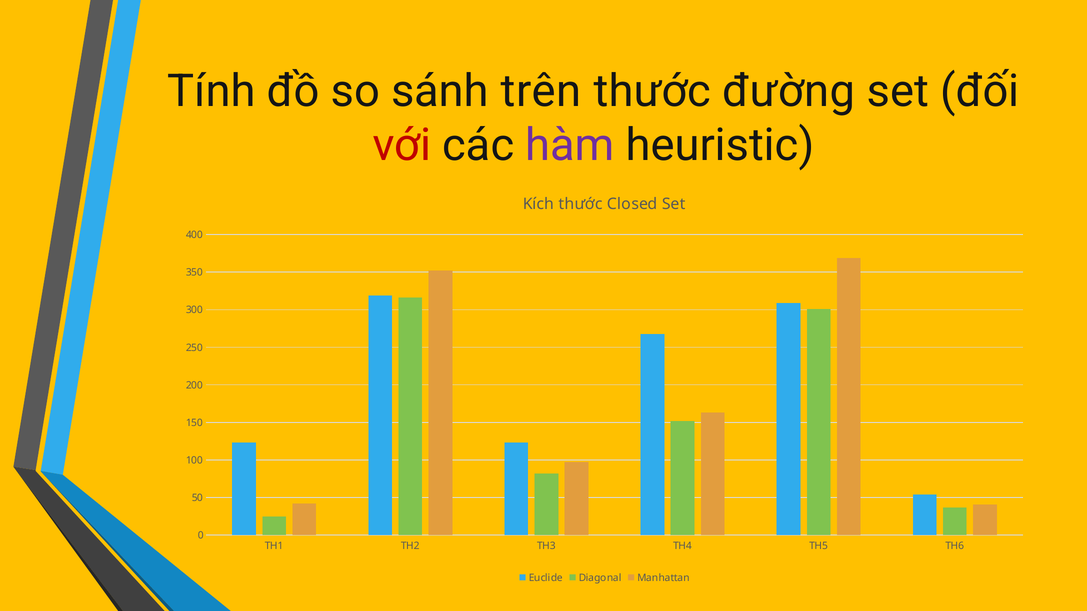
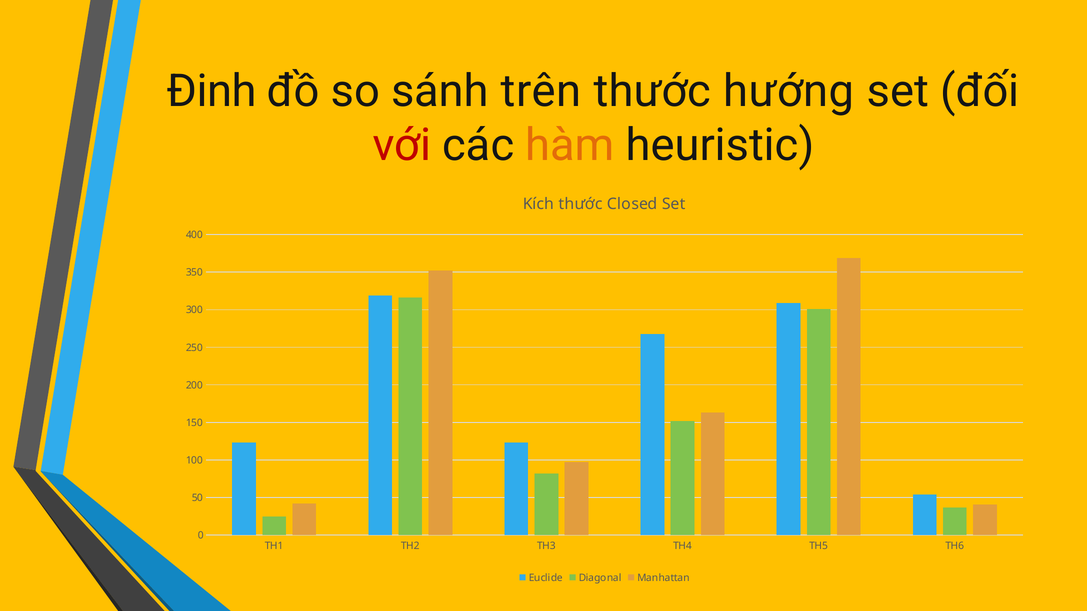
Tính: Tính -> Đinh (212, 91)
đường: đường -> hướng (789, 91)
hàm colour: purple -> orange (570, 146)
